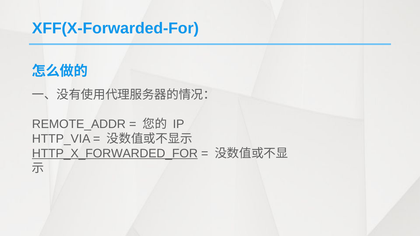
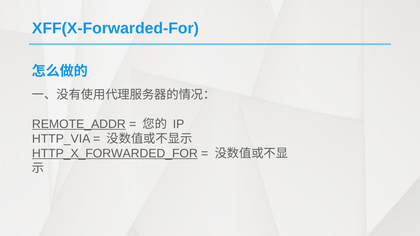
REMOTE_ADDR underline: none -> present (79, 124)
